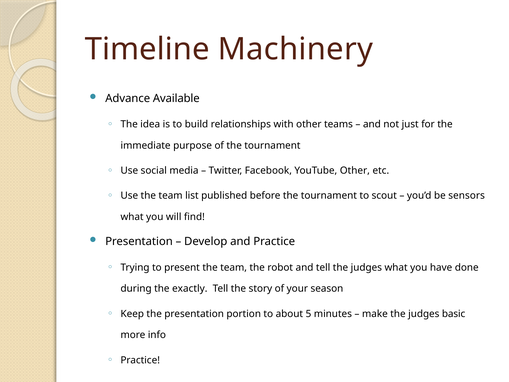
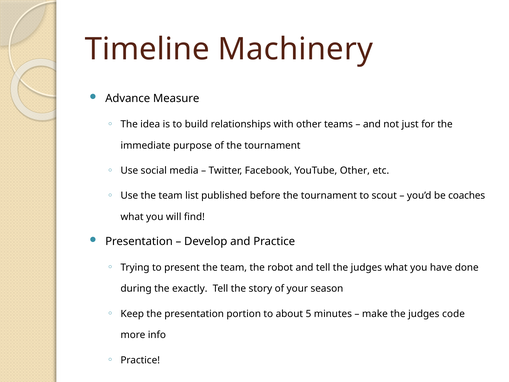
Available: Available -> Measure (176, 98)
sensors: sensors -> coaches (467, 196)
basic: basic -> code (454, 314)
